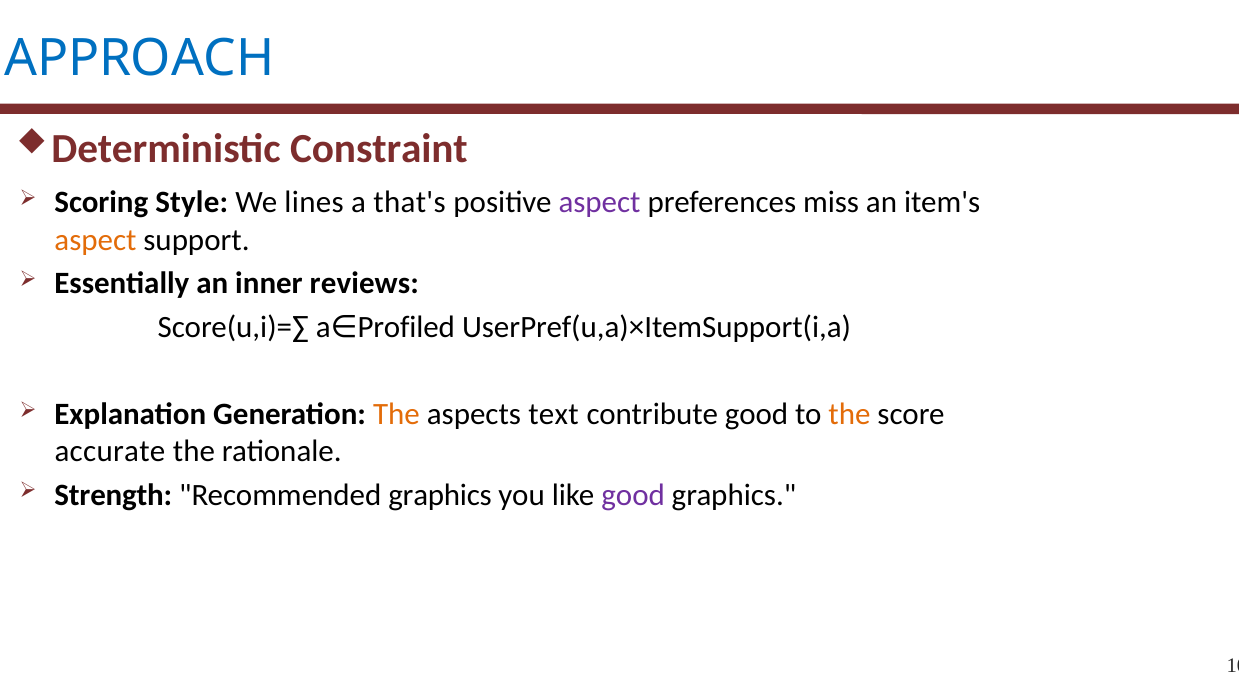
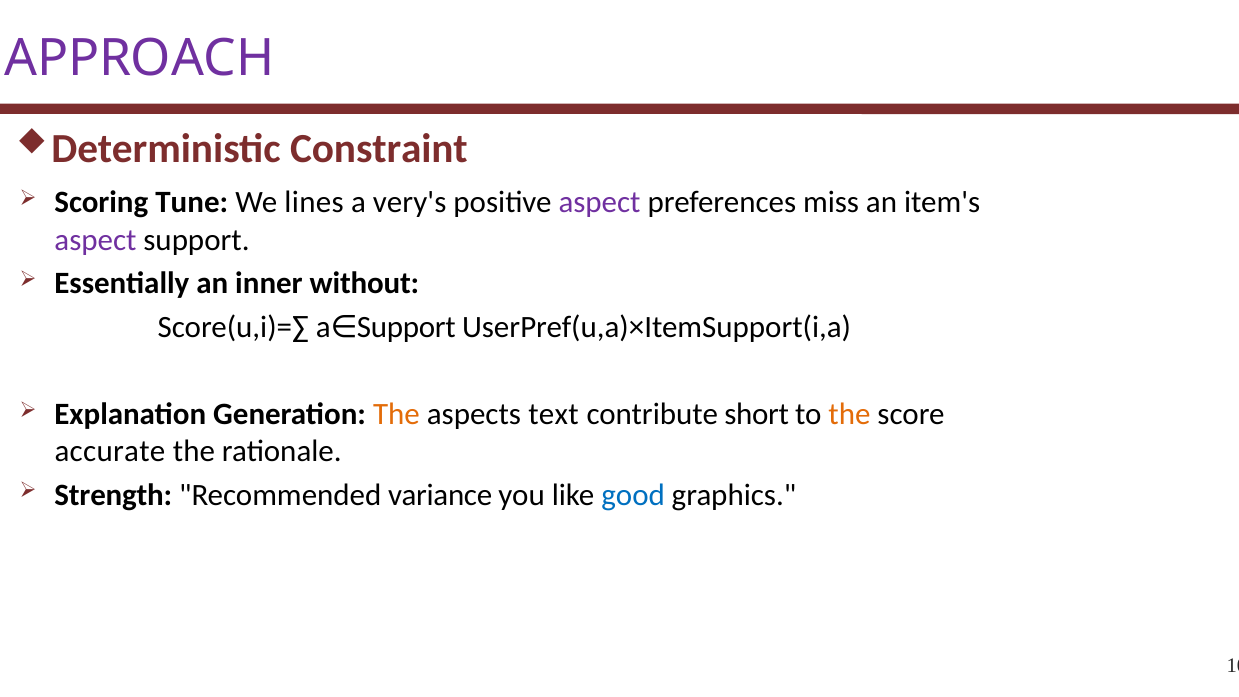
APPROACH colour: blue -> purple (139, 59)
Style: Style -> Tune (192, 203)
that's: that's -> very's (410, 203)
aspect colour: orange -> purple (95, 240)
reviews: reviews -> without (364, 283)
a Profiled: Profiled -> Support (406, 327)
contribute good: good -> short (757, 414)
Recommended graphics: graphics -> variance (440, 495)
good colour: purple -> blue (633, 495)
